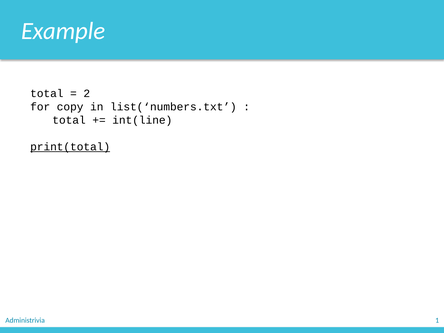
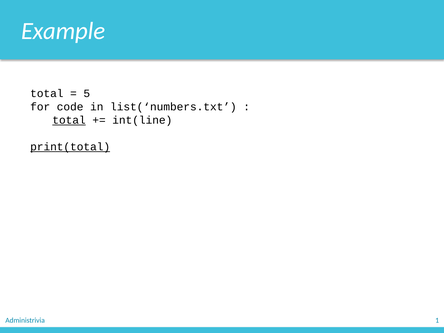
2: 2 -> 5 (87, 94)
copy: copy -> code (70, 107)
total underline: none -> present (69, 120)
